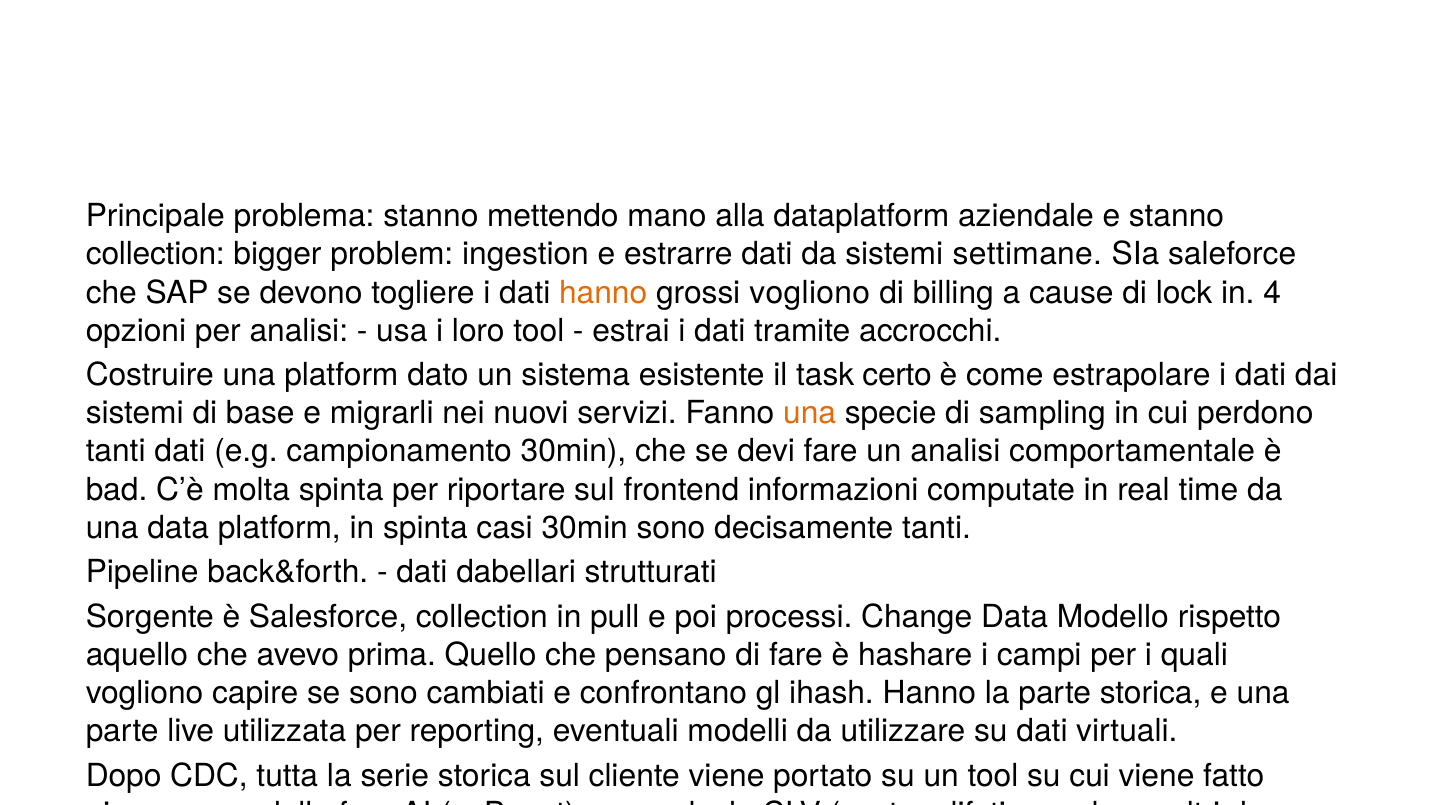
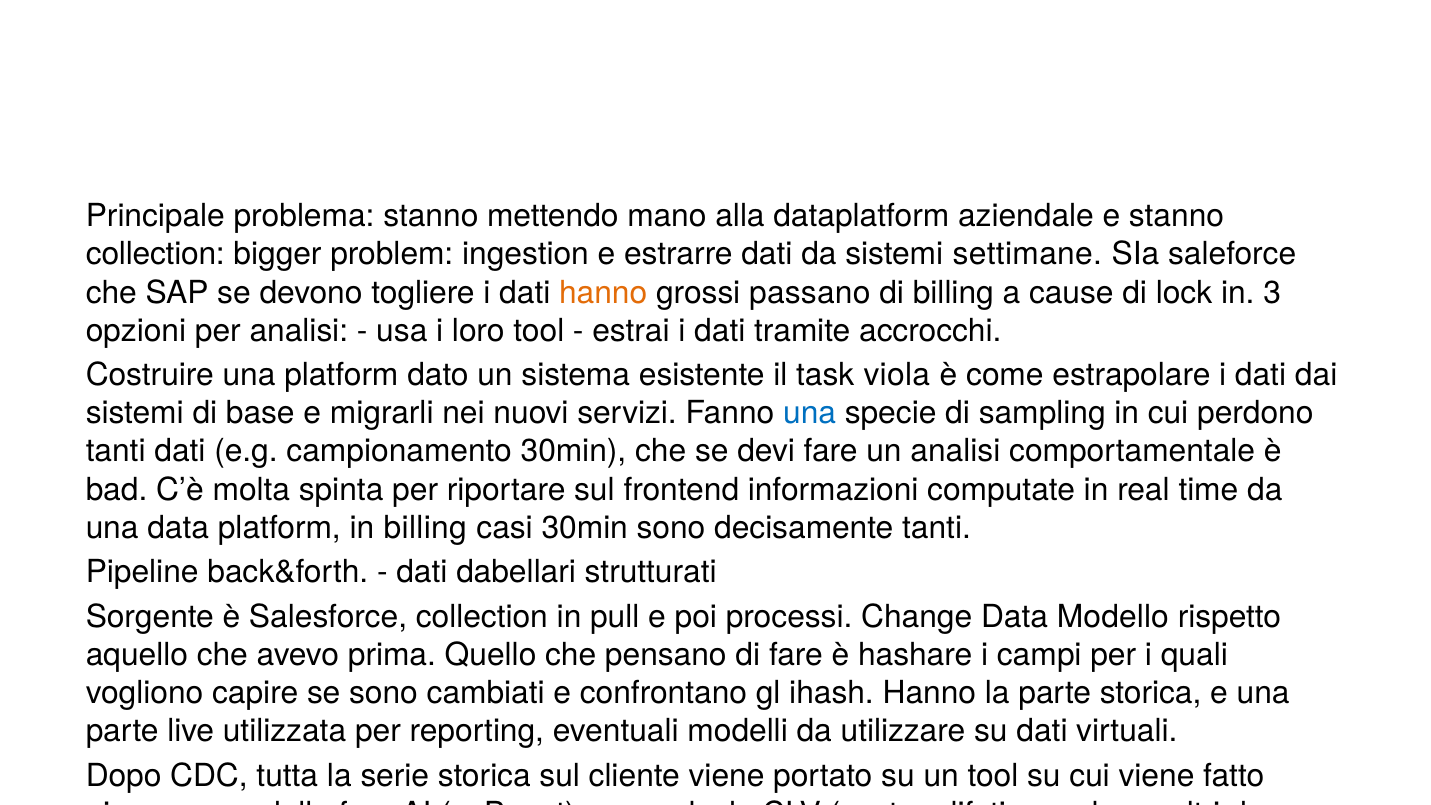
grossi vogliono: vogliono -> passano (810, 293)
4: 4 -> 3 (1272, 293)
task certo: certo -> viola (897, 375)
una colour: orange -> blue (810, 413)
in spinta: spinta -> billing (425, 528)
